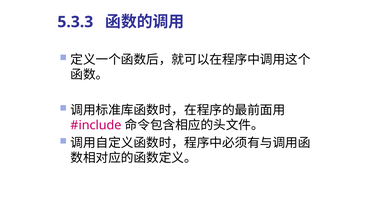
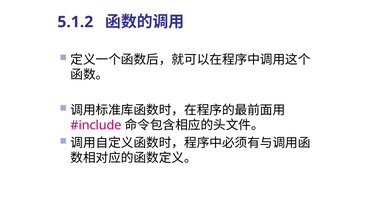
5.3.3: 5.3.3 -> 5.1.2 (75, 22)
